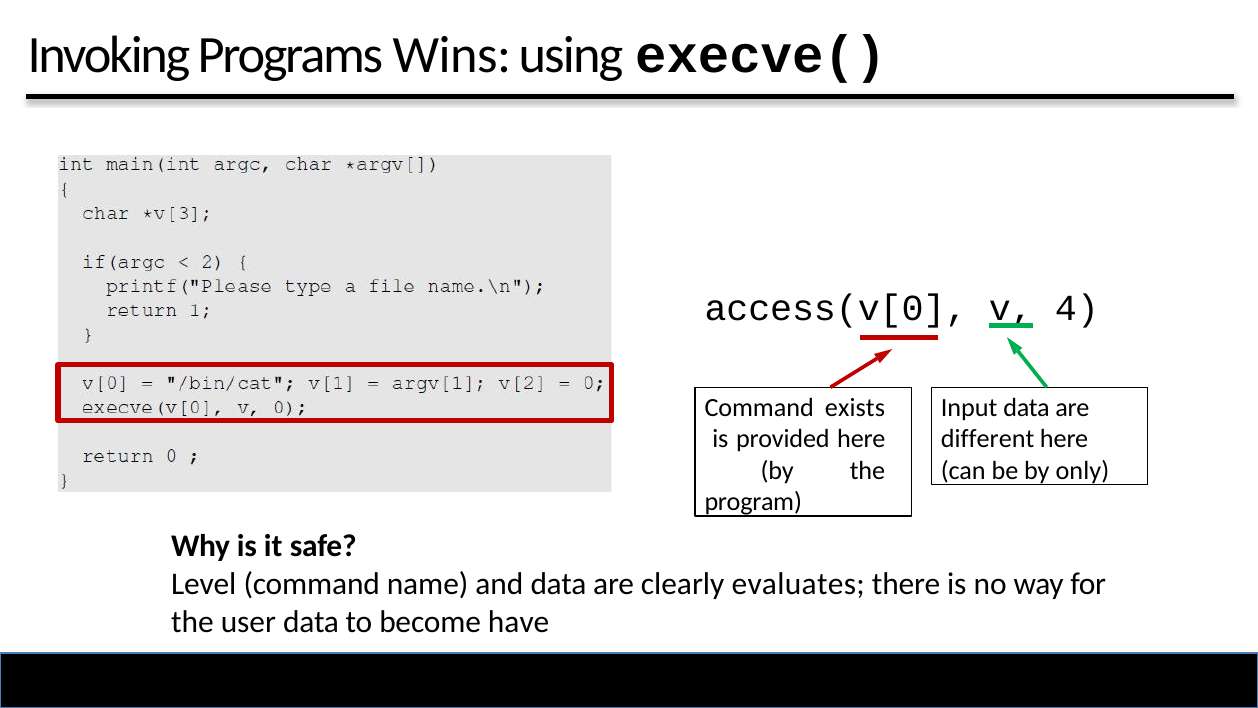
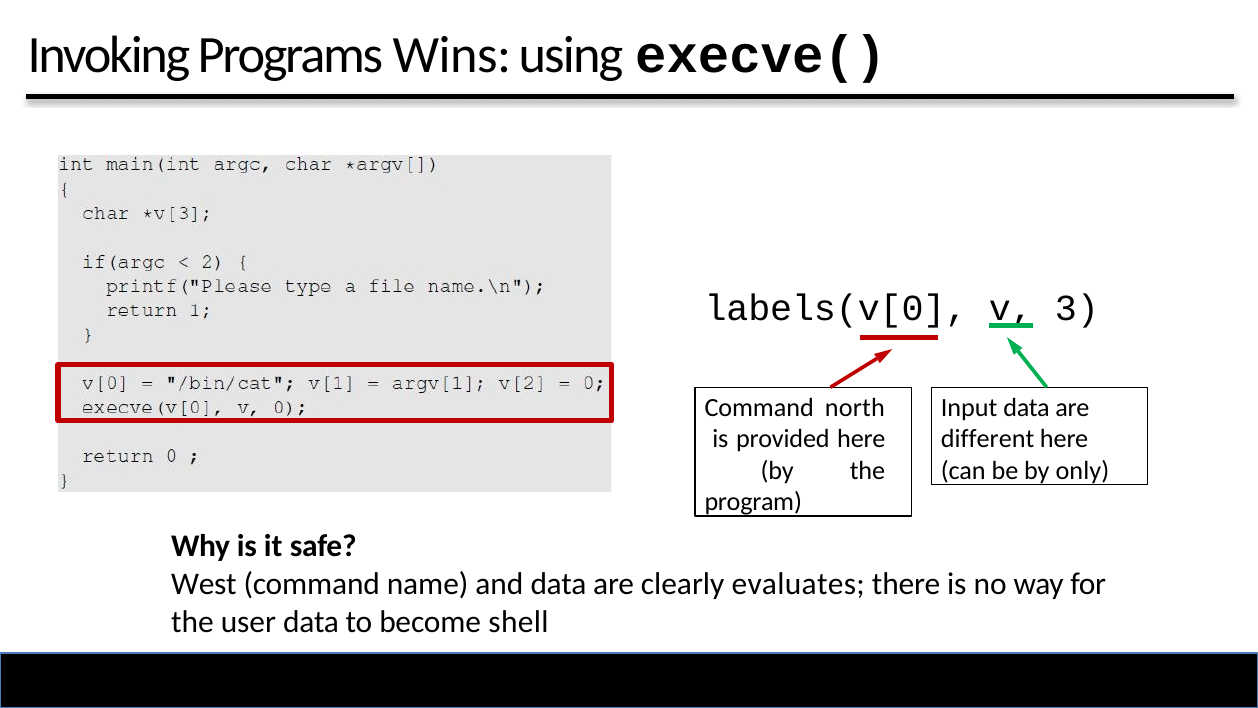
access(v[0: access(v[0 -> labels(v[0 (836, 308)
4: 4 -> 3 (1077, 308)
exists: exists -> north (855, 408)
Level: Level -> West (204, 584)
have: have -> shell (518, 622)
